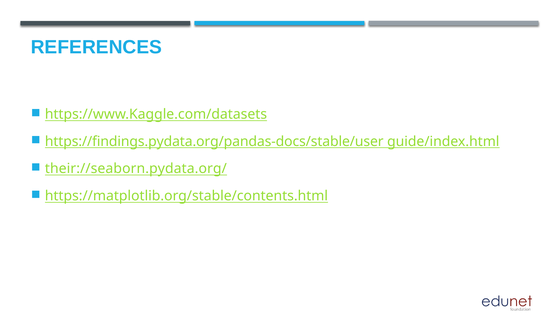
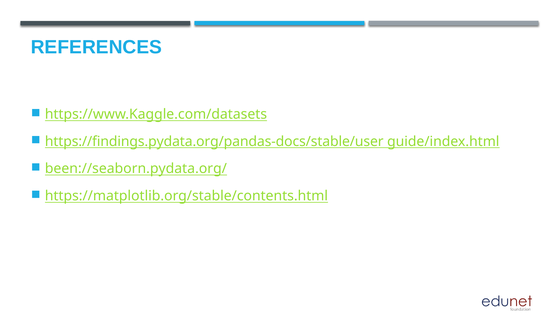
their://seaborn.pydata.org/: their://seaborn.pydata.org/ -> been://seaborn.pydata.org/ (136, 169)
